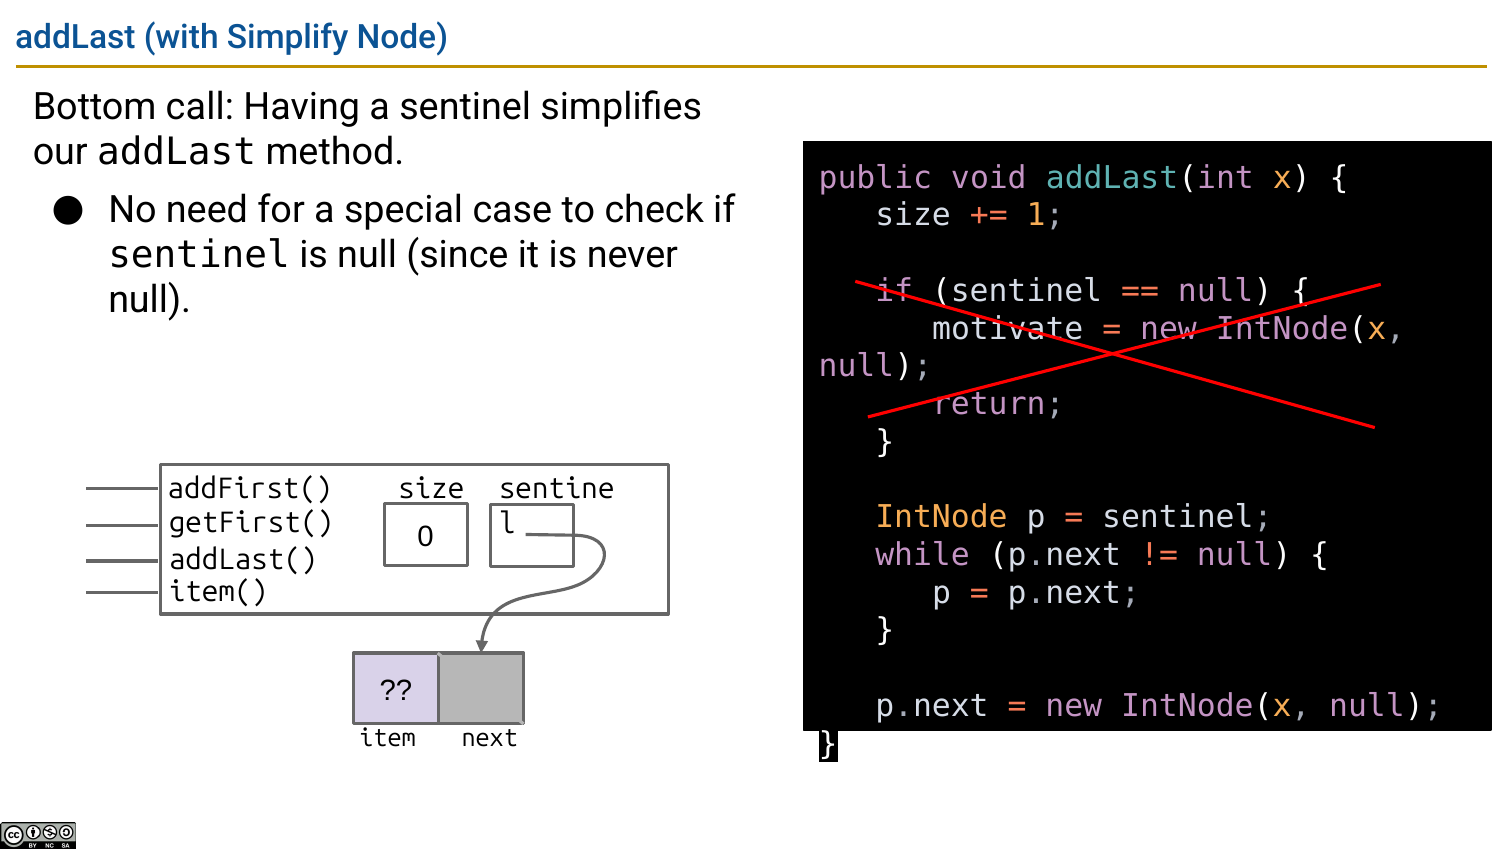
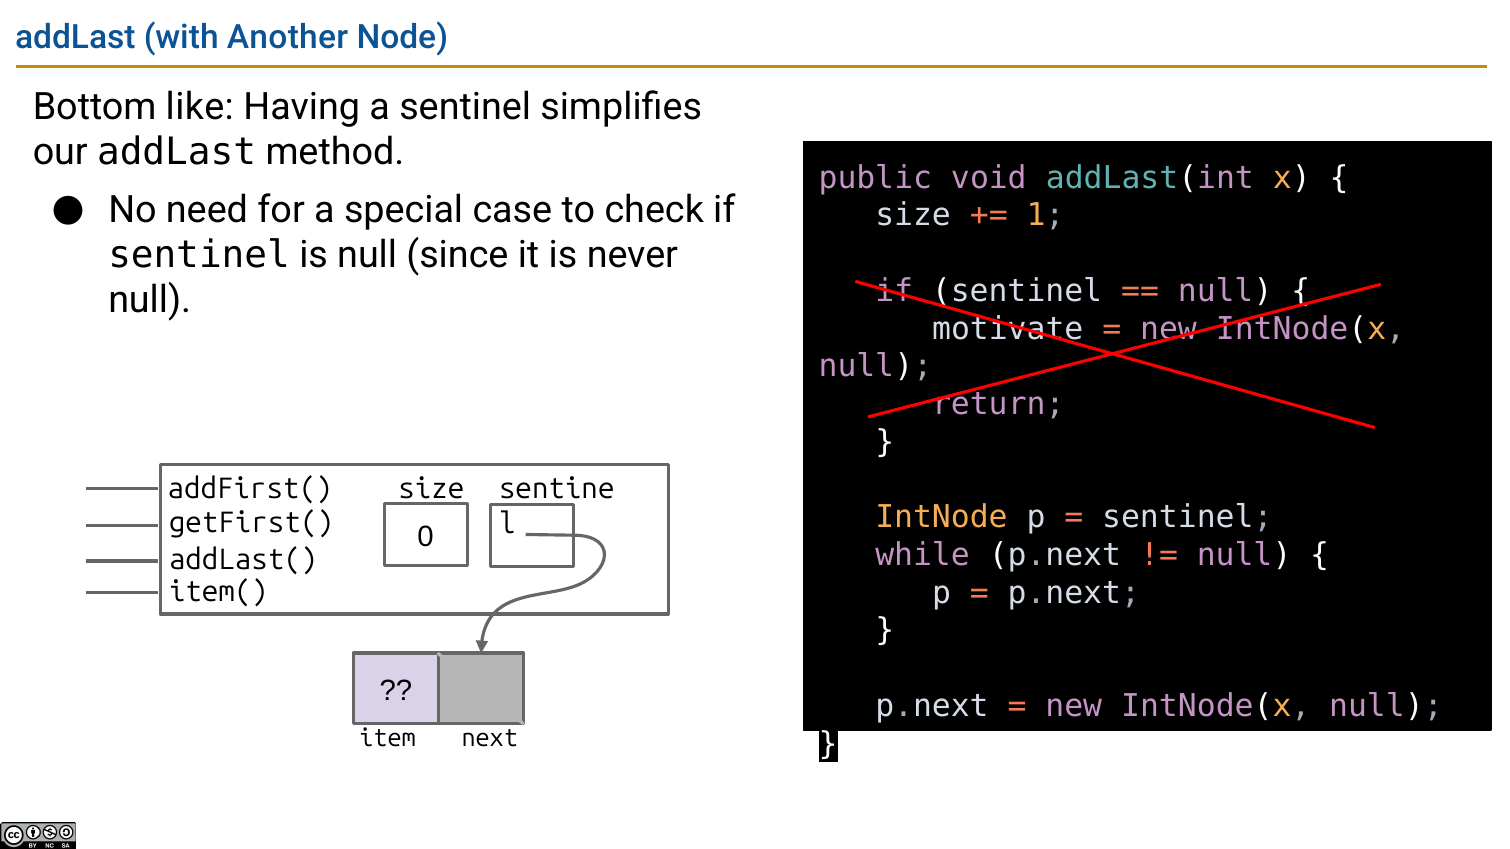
Simplify: Simplify -> Another (288, 38)
call: call -> like (200, 107)
